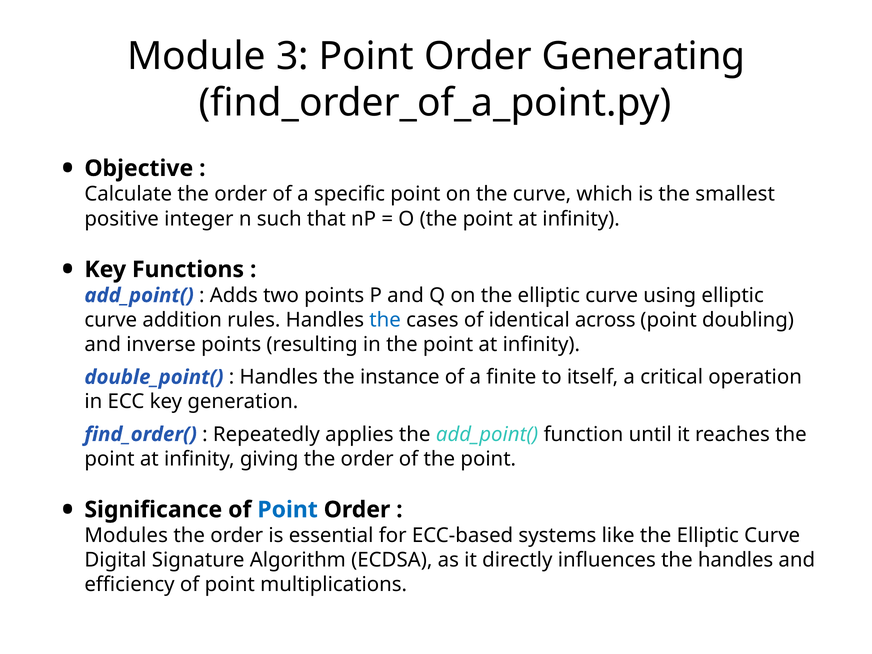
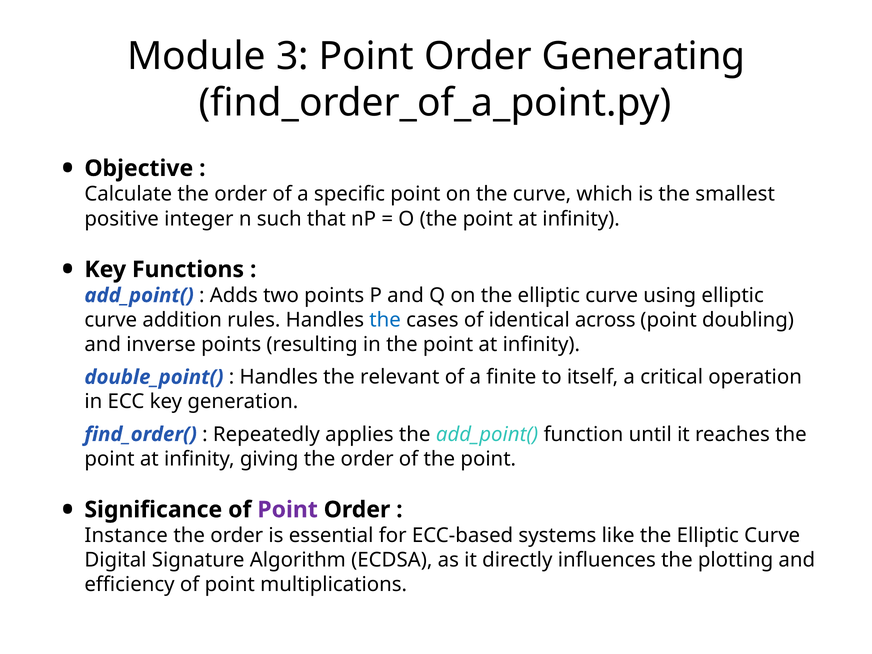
instance: instance -> relevant (400, 377)
Point colour: blue -> purple (288, 510)
Modules: Modules -> Instance (126, 536)
the handles: handles -> plotting (736, 560)
